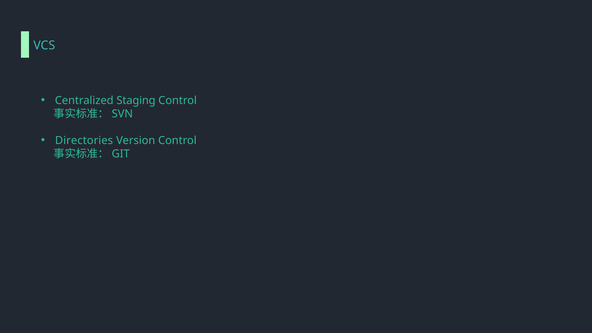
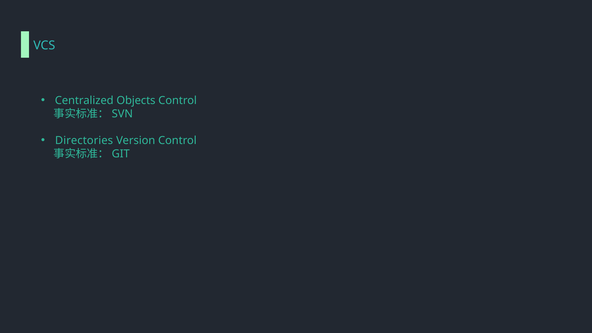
Staging: Staging -> Objects (136, 101)
